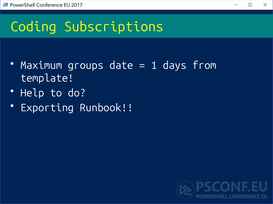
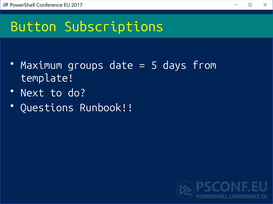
Coding: Coding -> Button (34, 27)
1: 1 -> 5 (154, 66)
Help: Help -> Next (32, 93)
Exporting: Exporting -> Questions (47, 108)
